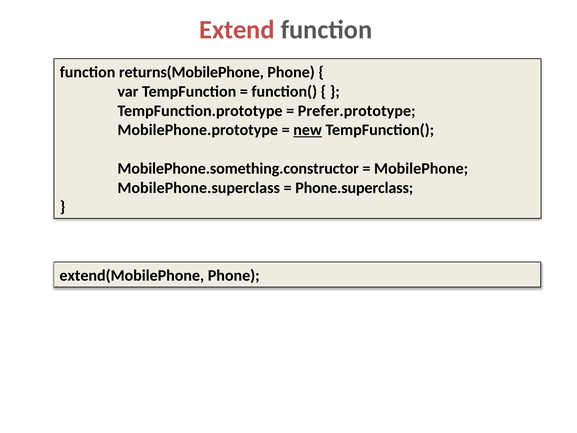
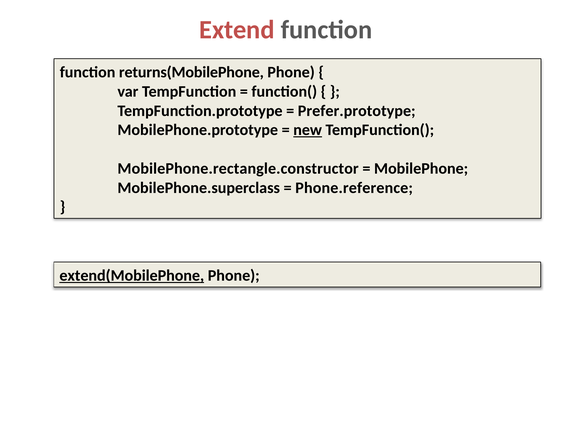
MobilePhone.something.constructor: MobilePhone.something.constructor -> MobilePhone.rectangle.constructor (238, 168)
Phone.superclass: Phone.superclass -> Phone.reference (354, 188)
extend(MobilePhone underline: none -> present (132, 275)
